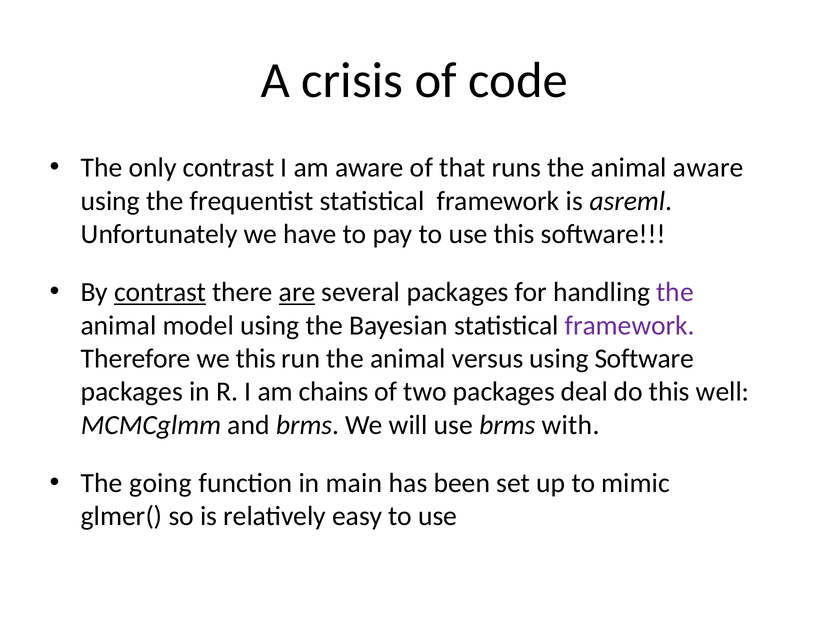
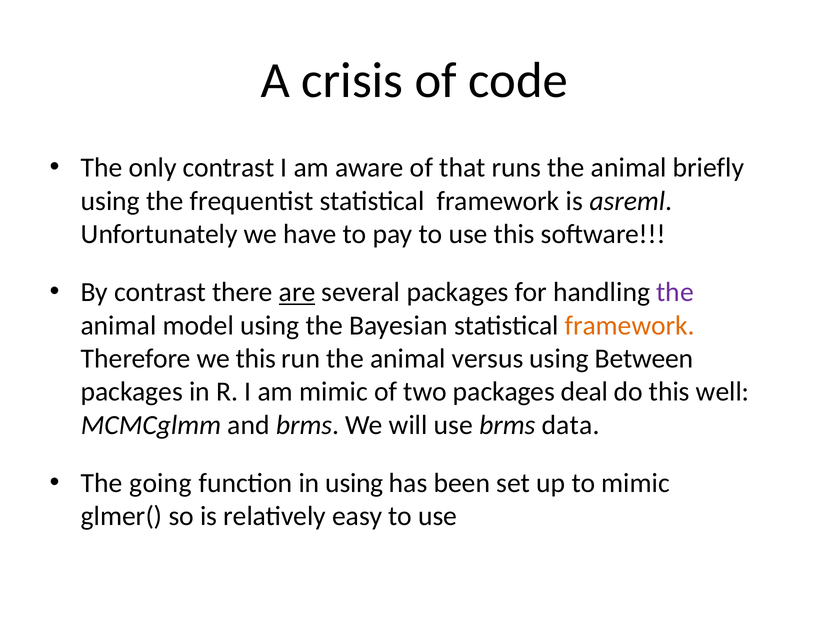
animal aware: aware -> briefly (708, 168)
contrast underline: present -> none (160, 292)
framework colour: purple -> orange (630, 325)
using Software: Software -> Between (644, 358)
am chains: chains -> mimic (334, 392)
with: with -> data (571, 425)
in main: main -> using (354, 483)
